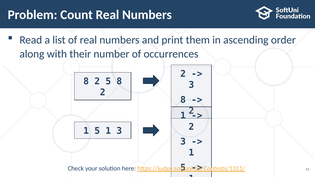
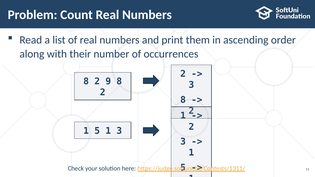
2 5: 5 -> 9 (108, 81)
